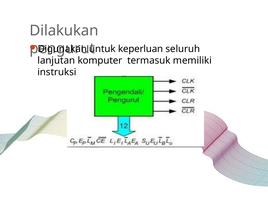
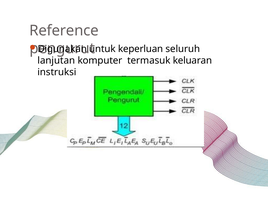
Dilakukan: Dilakukan -> Reference (64, 31)
memiliki: memiliki -> keluaran (192, 61)
